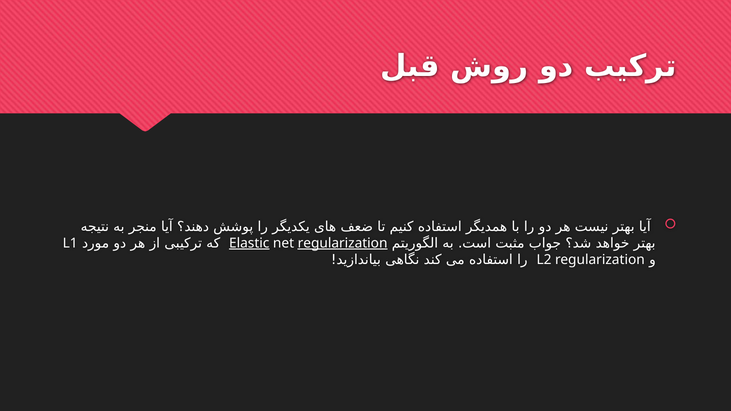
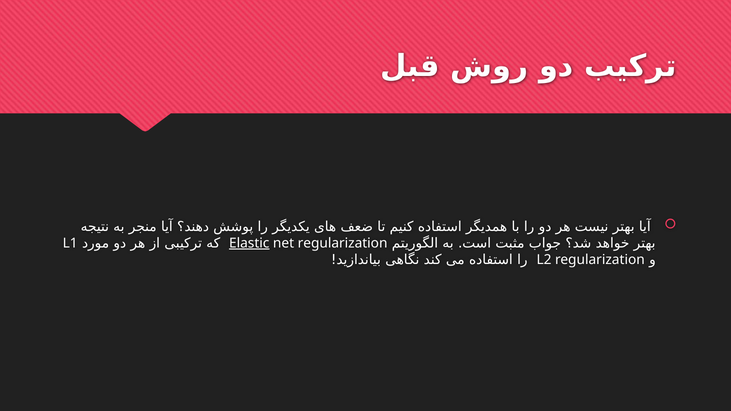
regularization underline: present -> none (343, 243)
